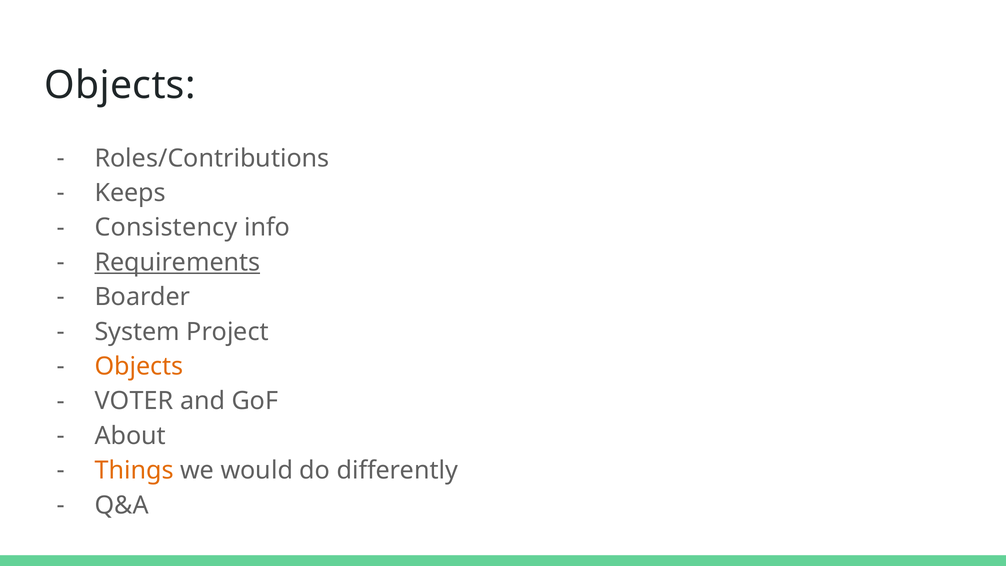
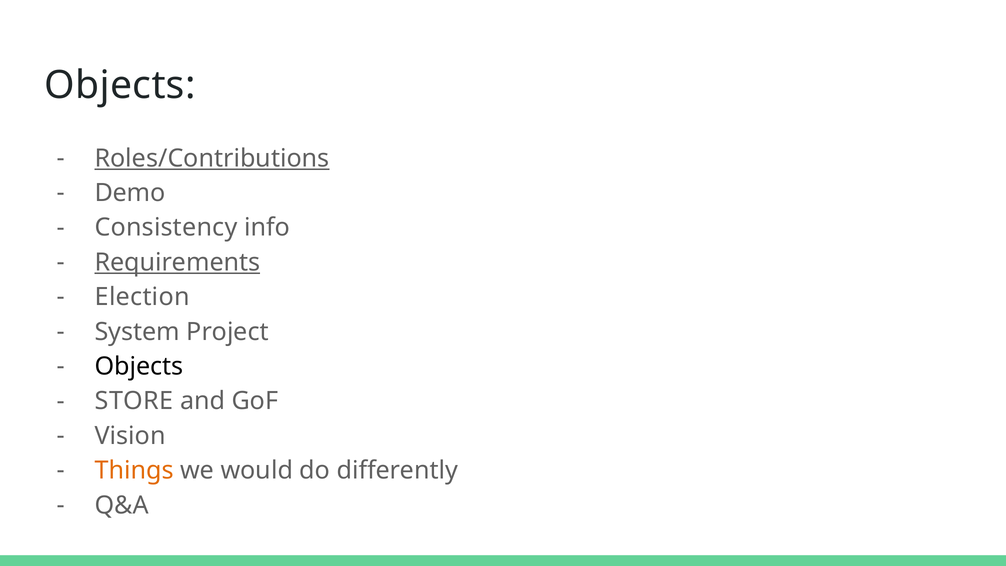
Roles/Contributions underline: none -> present (212, 158)
Keeps: Keeps -> Demo (130, 193)
Boarder: Boarder -> Election (142, 297)
Objects colour: orange -> black (139, 366)
VOTER: VOTER -> STORE (134, 401)
About: About -> Vision (130, 436)
